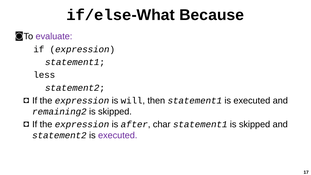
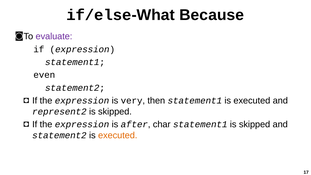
less: less -> even (44, 75)
will: will -> very (132, 101)
remaining2: remaining2 -> represent2 (59, 111)
executed colour: purple -> orange (118, 135)
